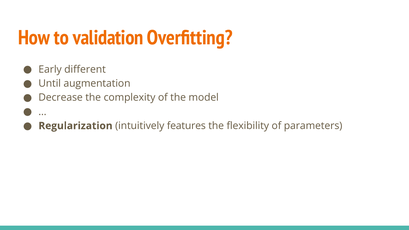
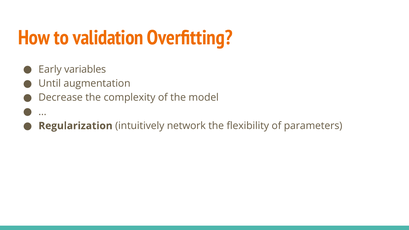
different: different -> variables (85, 69)
features: features -> network (186, 126)
